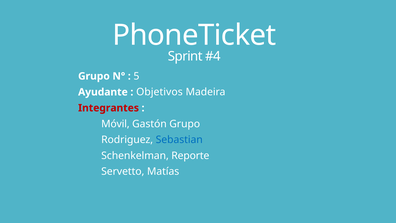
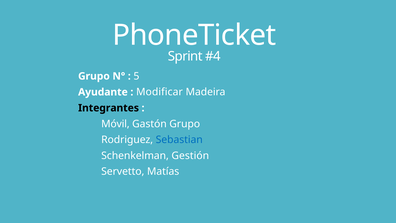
Objetivos: Objetivos -> Modificar (159, 92)
Integrantes colour: red -> black (109, 108)
Reporte: Reporte -> Gestión (190, 155)
